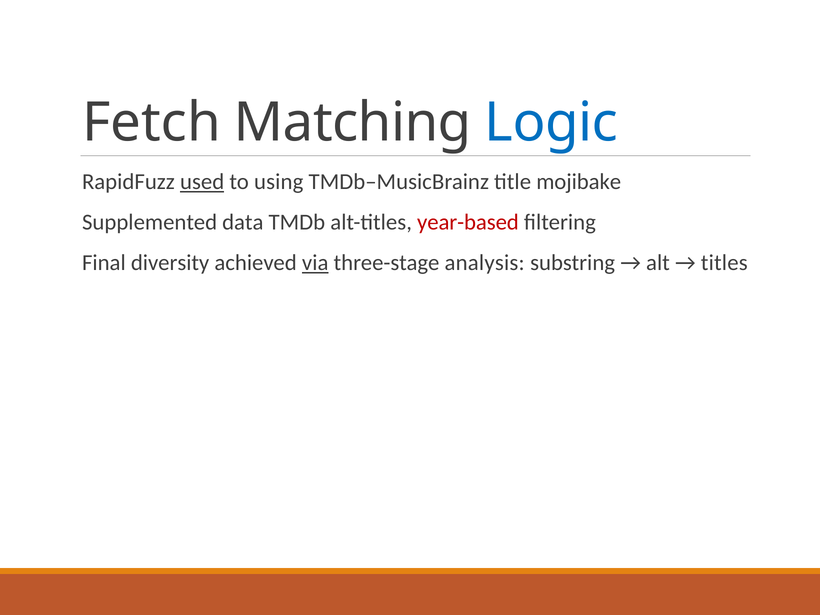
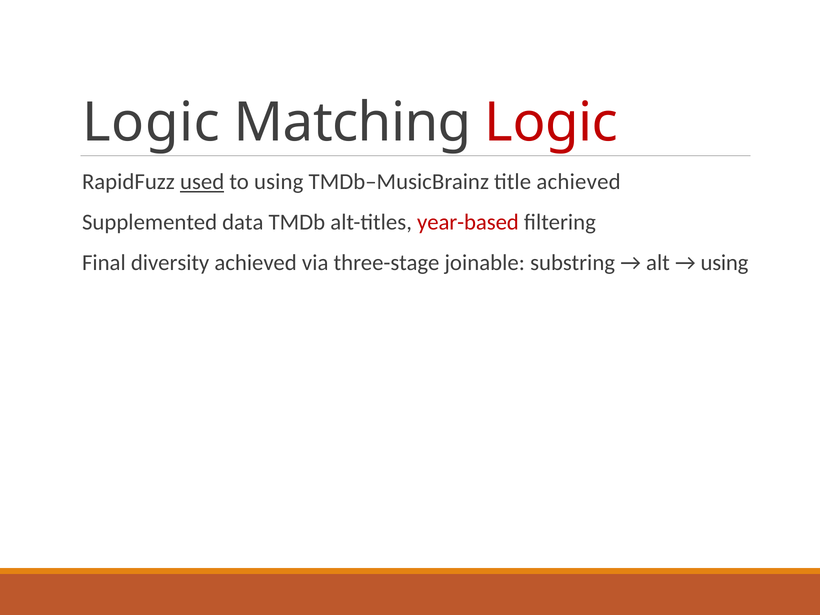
Fetch: Fetch -> Logic (151, 122)
Logic colour: blue -> red (551, 122)
title mojibake: mojibake -> achieved (579, 182)
via underline: present -> none (315, 263)
analysis: analysis -> joinable (485, 263)
titles: titles -> using (724, 263)
